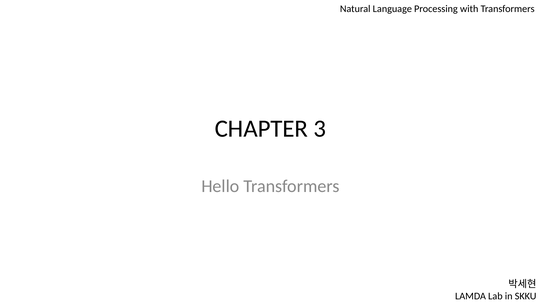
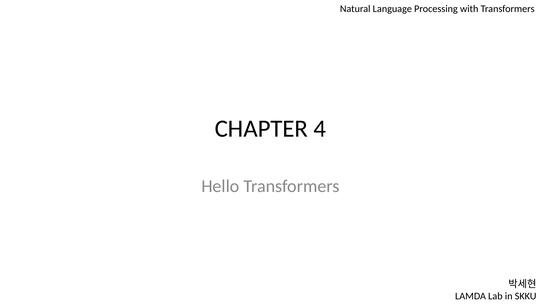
3: 3 -> 4 (320, 129)
